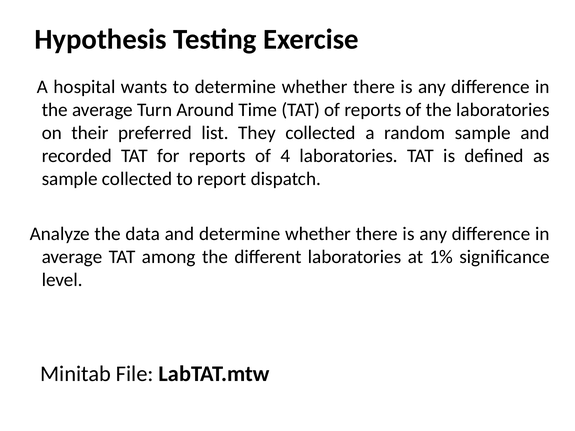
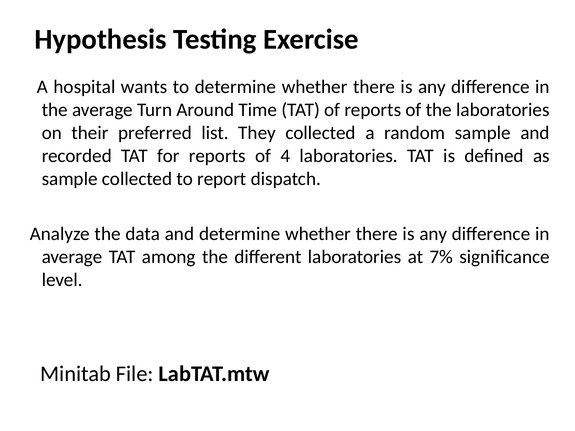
1%: 1% -> 7% (441, 257)
